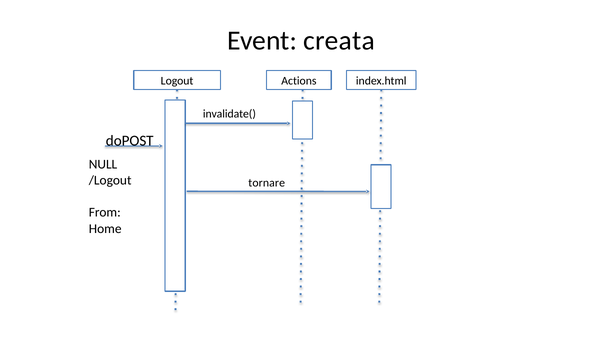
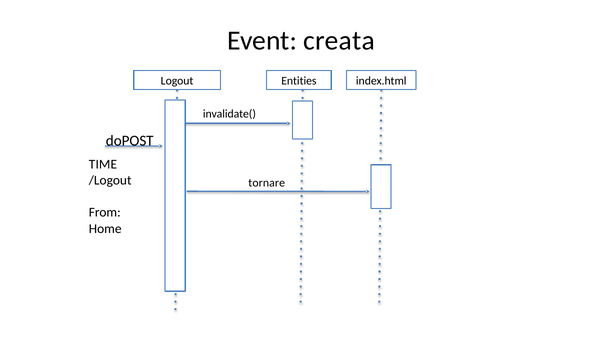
Actions: Actions -> Entities (299, 81)
NULL: NULL -> TIME (103, 164)
